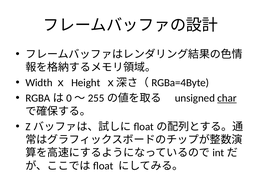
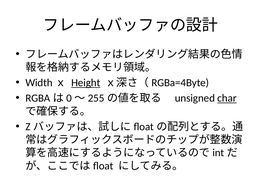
Height underline: none -> present (86, 83)
